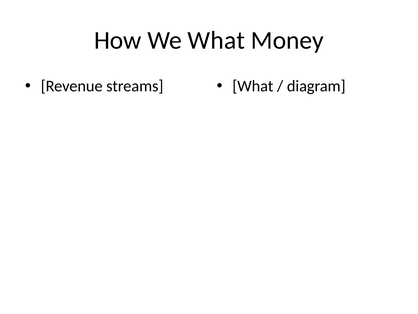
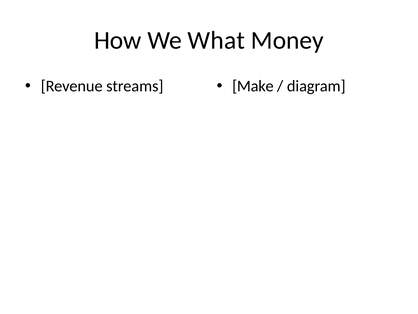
What: What -> Make (253, 86)
